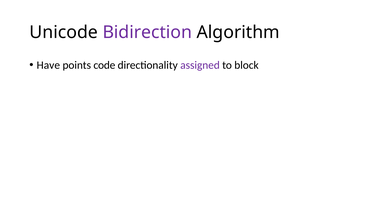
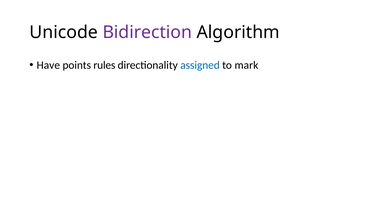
code: code -> rules (104, 65)
assigned colour: purple -> blue (200, 65)
block: block -> mark (246, 65)
